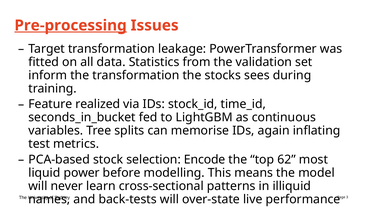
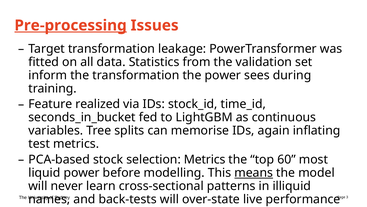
the stocks: stocks -> power (223, 75)
selection Encode: Encode -> Metrics (205, 159)
62: 62 -> 60 (287, 159)
means underline: none -> present (254, 172)
